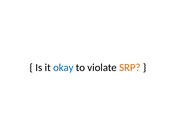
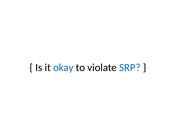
SRP colour: orange -> blue (130, 67)
